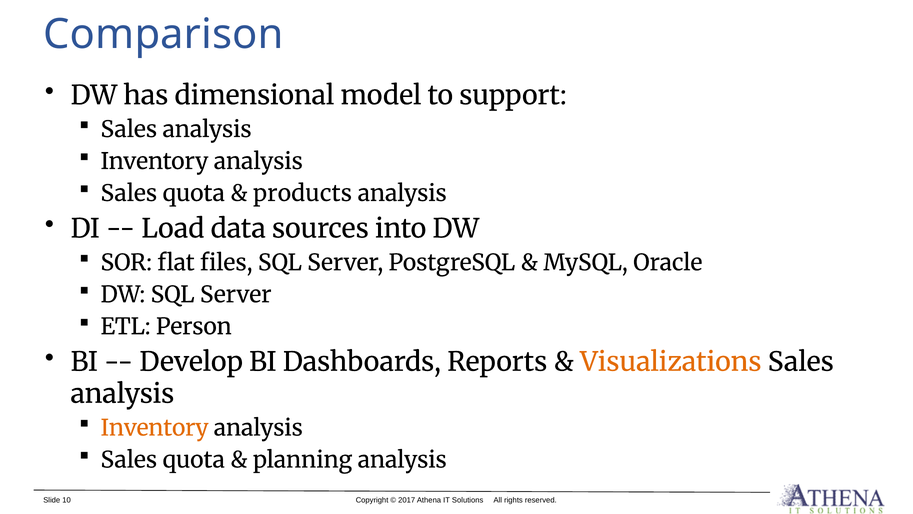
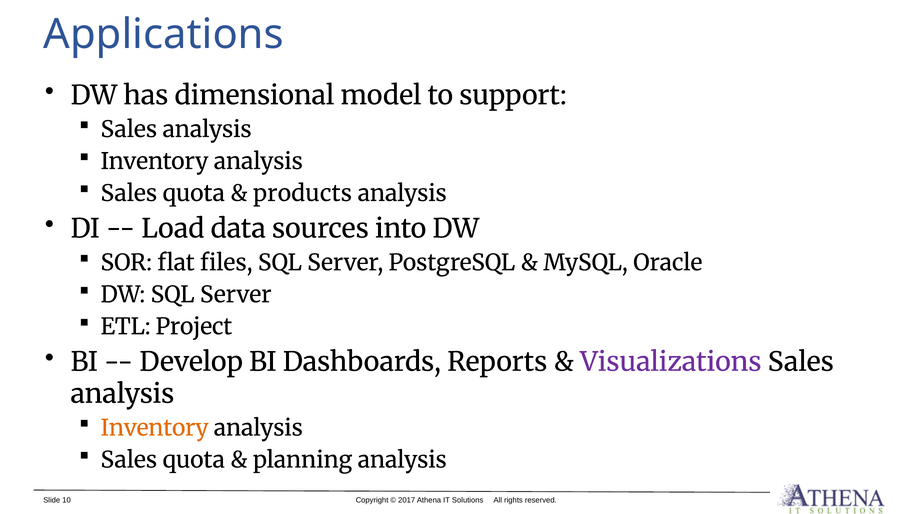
Comparison: Comparison -> Applications (164, 34)
Person: Person -> Project (194, 326)
Visualizations colour: orange -> purple (671, 362)
